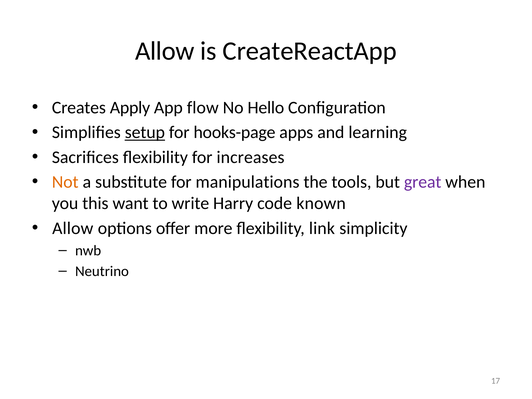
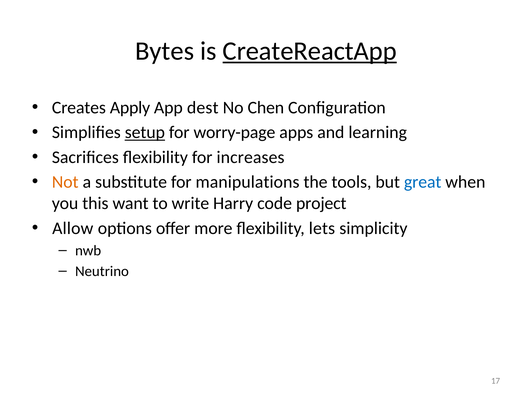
Allow: Allow -> Bytes (165, 51)
CreateReactApp underline: none -> present (310, 51)
flow: flow -> dest (203, 108)
Hello: Hello -> Chen (266, 108)
hooks-page: hooks-page -> worry-page (234, 132)
great colour: purple -> blue (423, 182)
known: known -> project (321, 203)
link: link -> lets (322, 228)
